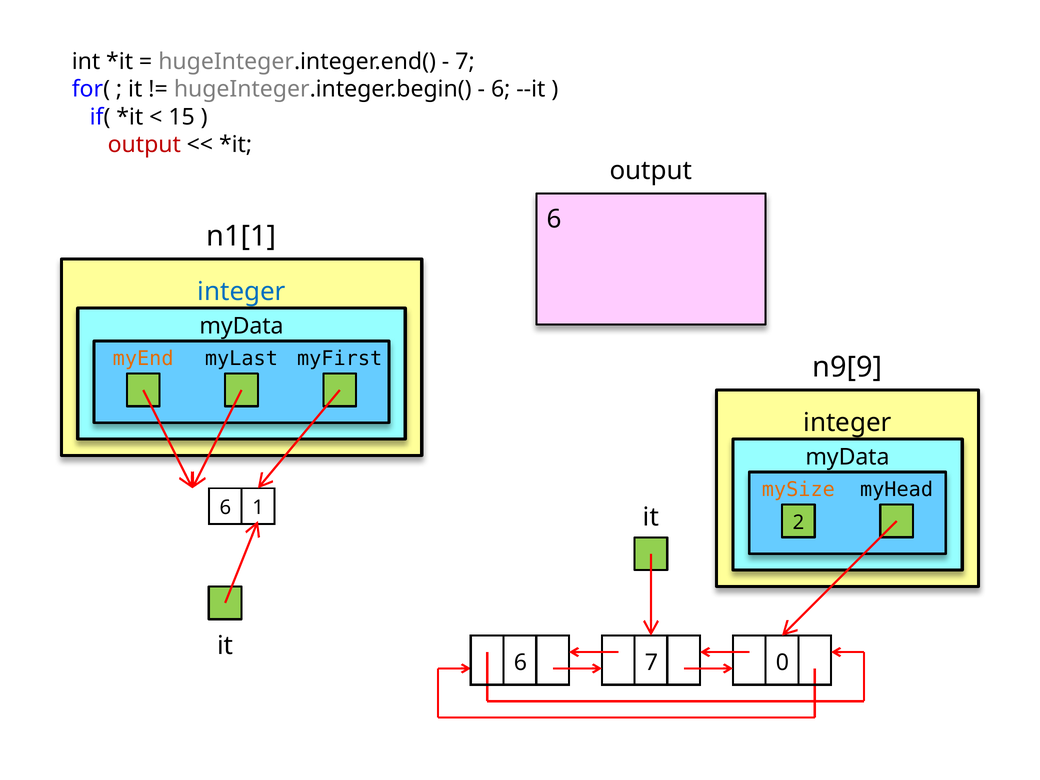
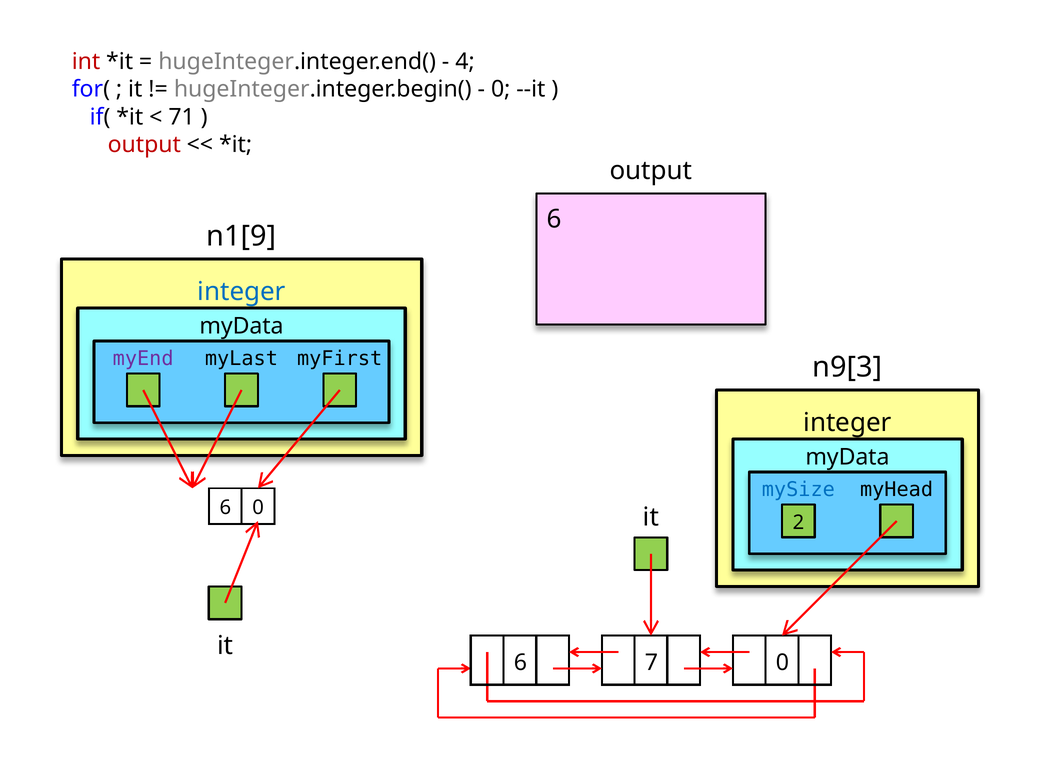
int colour: black -> red (86, 62)
7: 7 -> 4 (465, 62)
6: 6 -> 0 (501, 89)
15: 15 -> 71 (182, 117)
n1[1: n1[1 -> n1[9 (241, 236)
myEnd colour: orange -> purple (143, 359)
n9[9: n9[9 -> n9[3 (847, 367)
mySize colour: orange -> blue (798, 490)
6 1: 1 -> 0 (258, 507)
